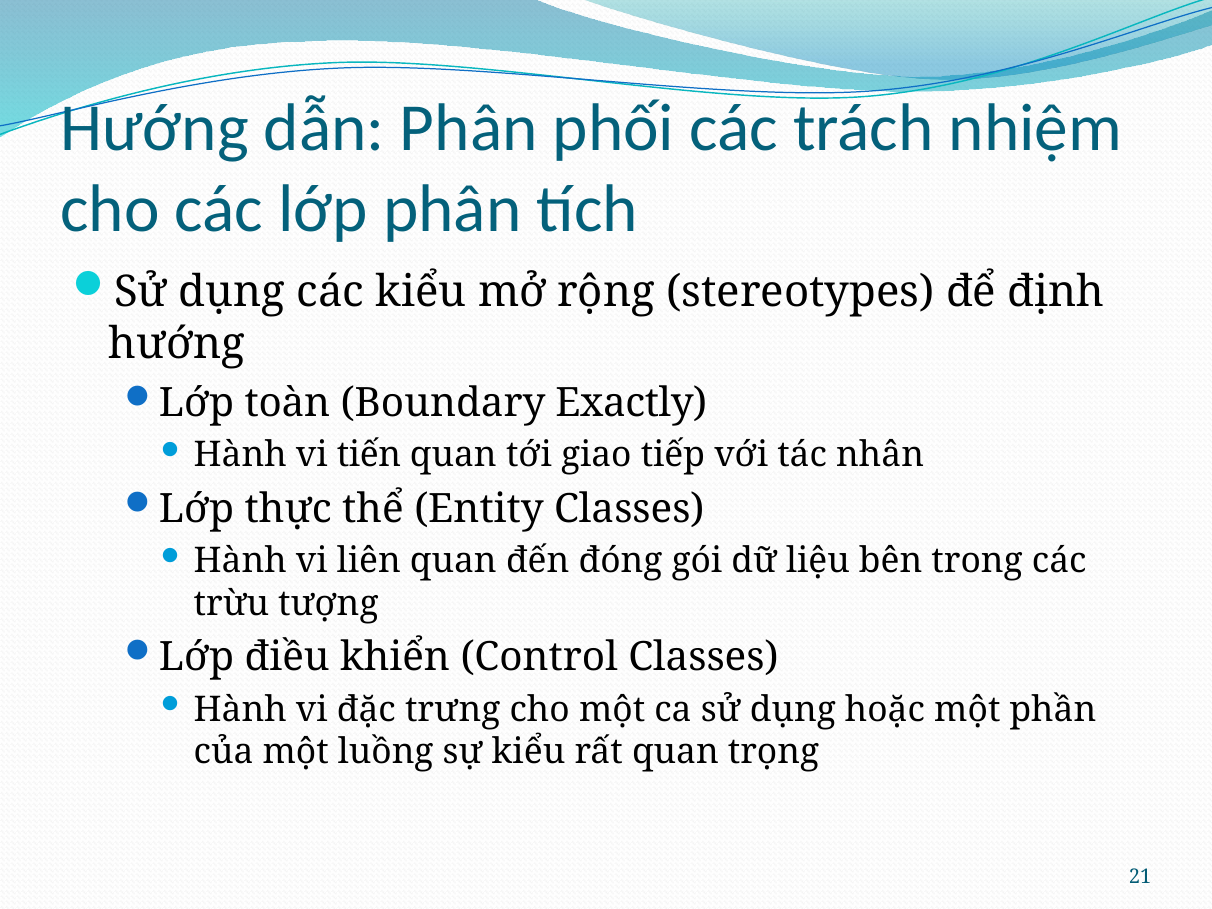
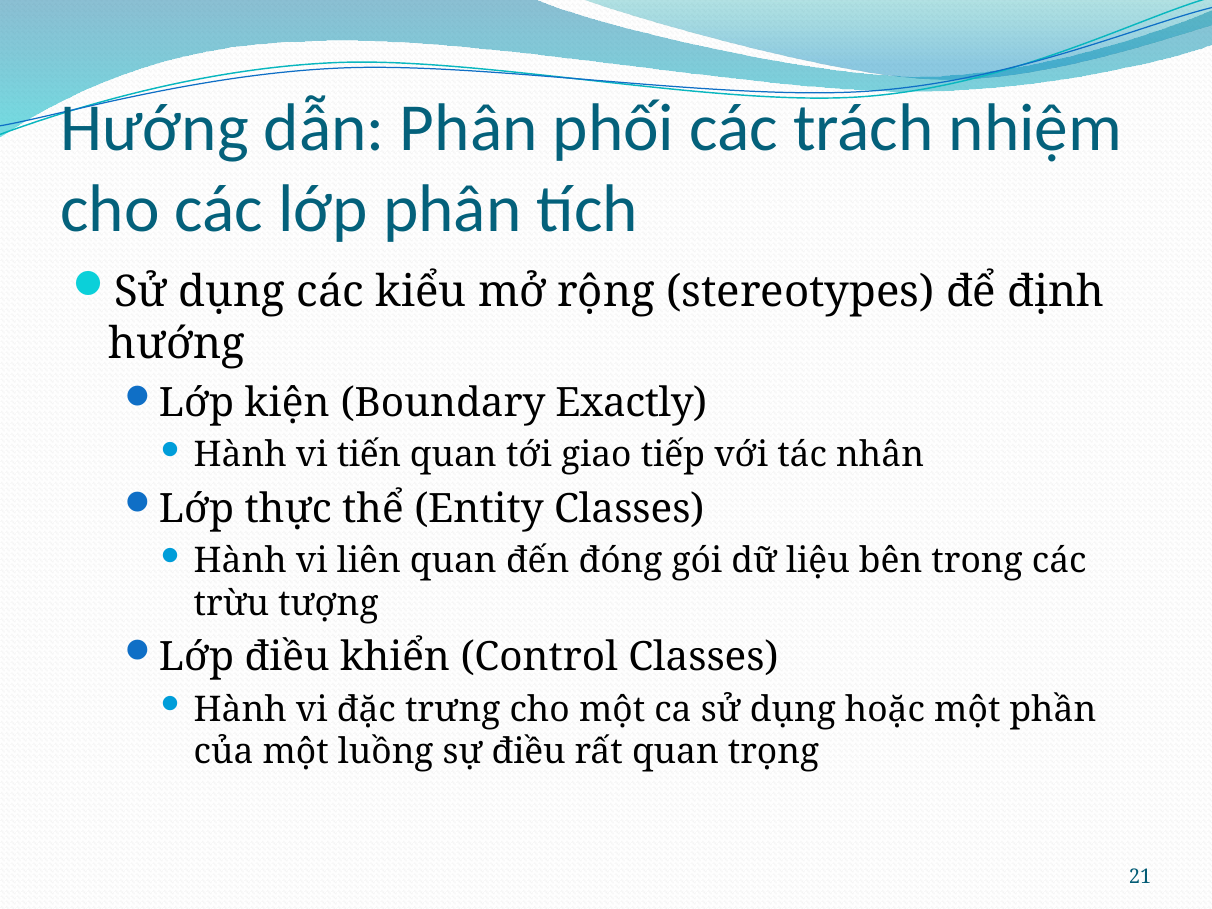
toàn: toàn -> kiện (287, 403)
sự kiểu: kiểu -> điều (529, 752)
